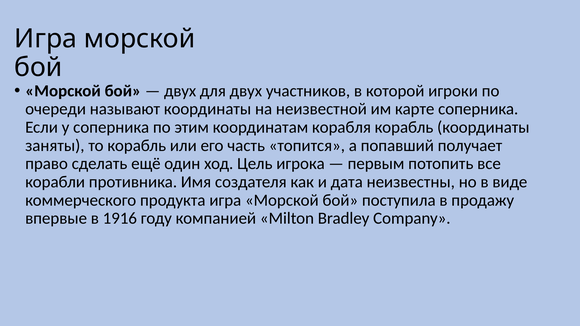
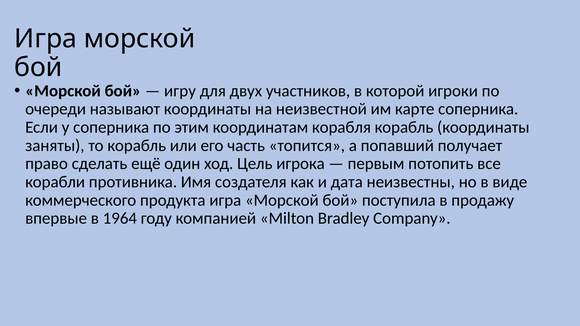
двух: двух -> игру (180, 91)
1916: 1916 -> 1964 (120, 219)
